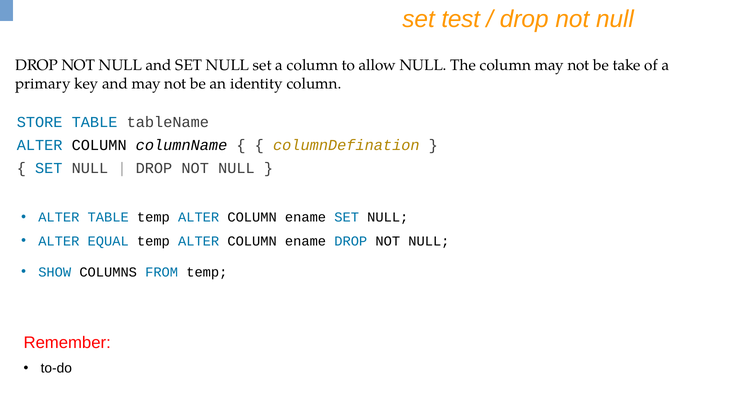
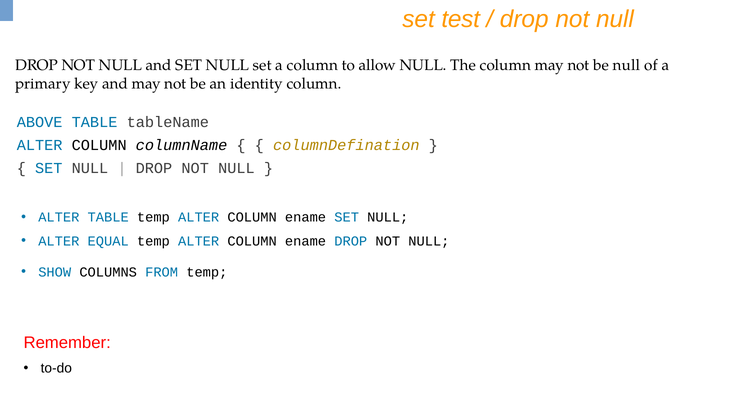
be take: take -> null (627, 65)
STORE: STORE -> ABOVE (40, 122)
